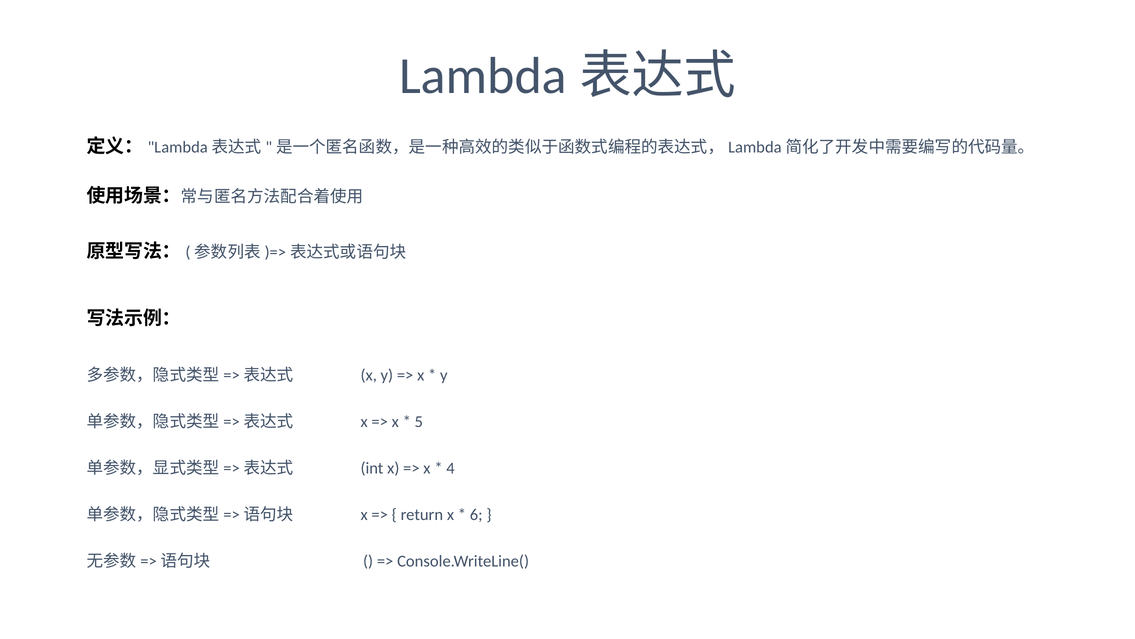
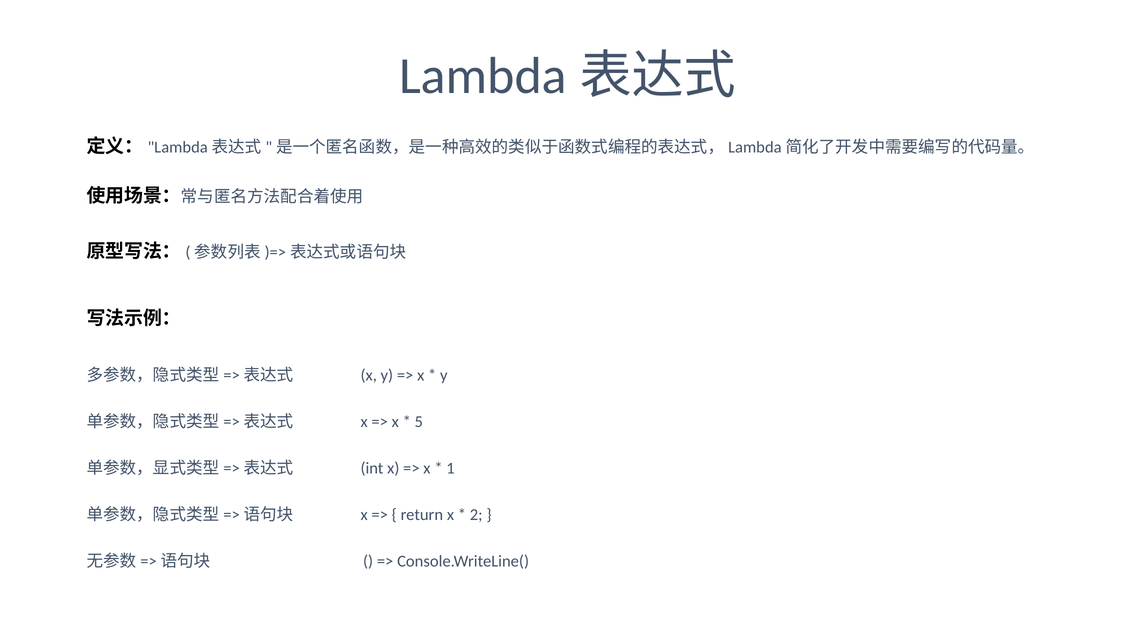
4: 4 -> 1 (451, 468)
6: 6 -> 2 (476, 514)
